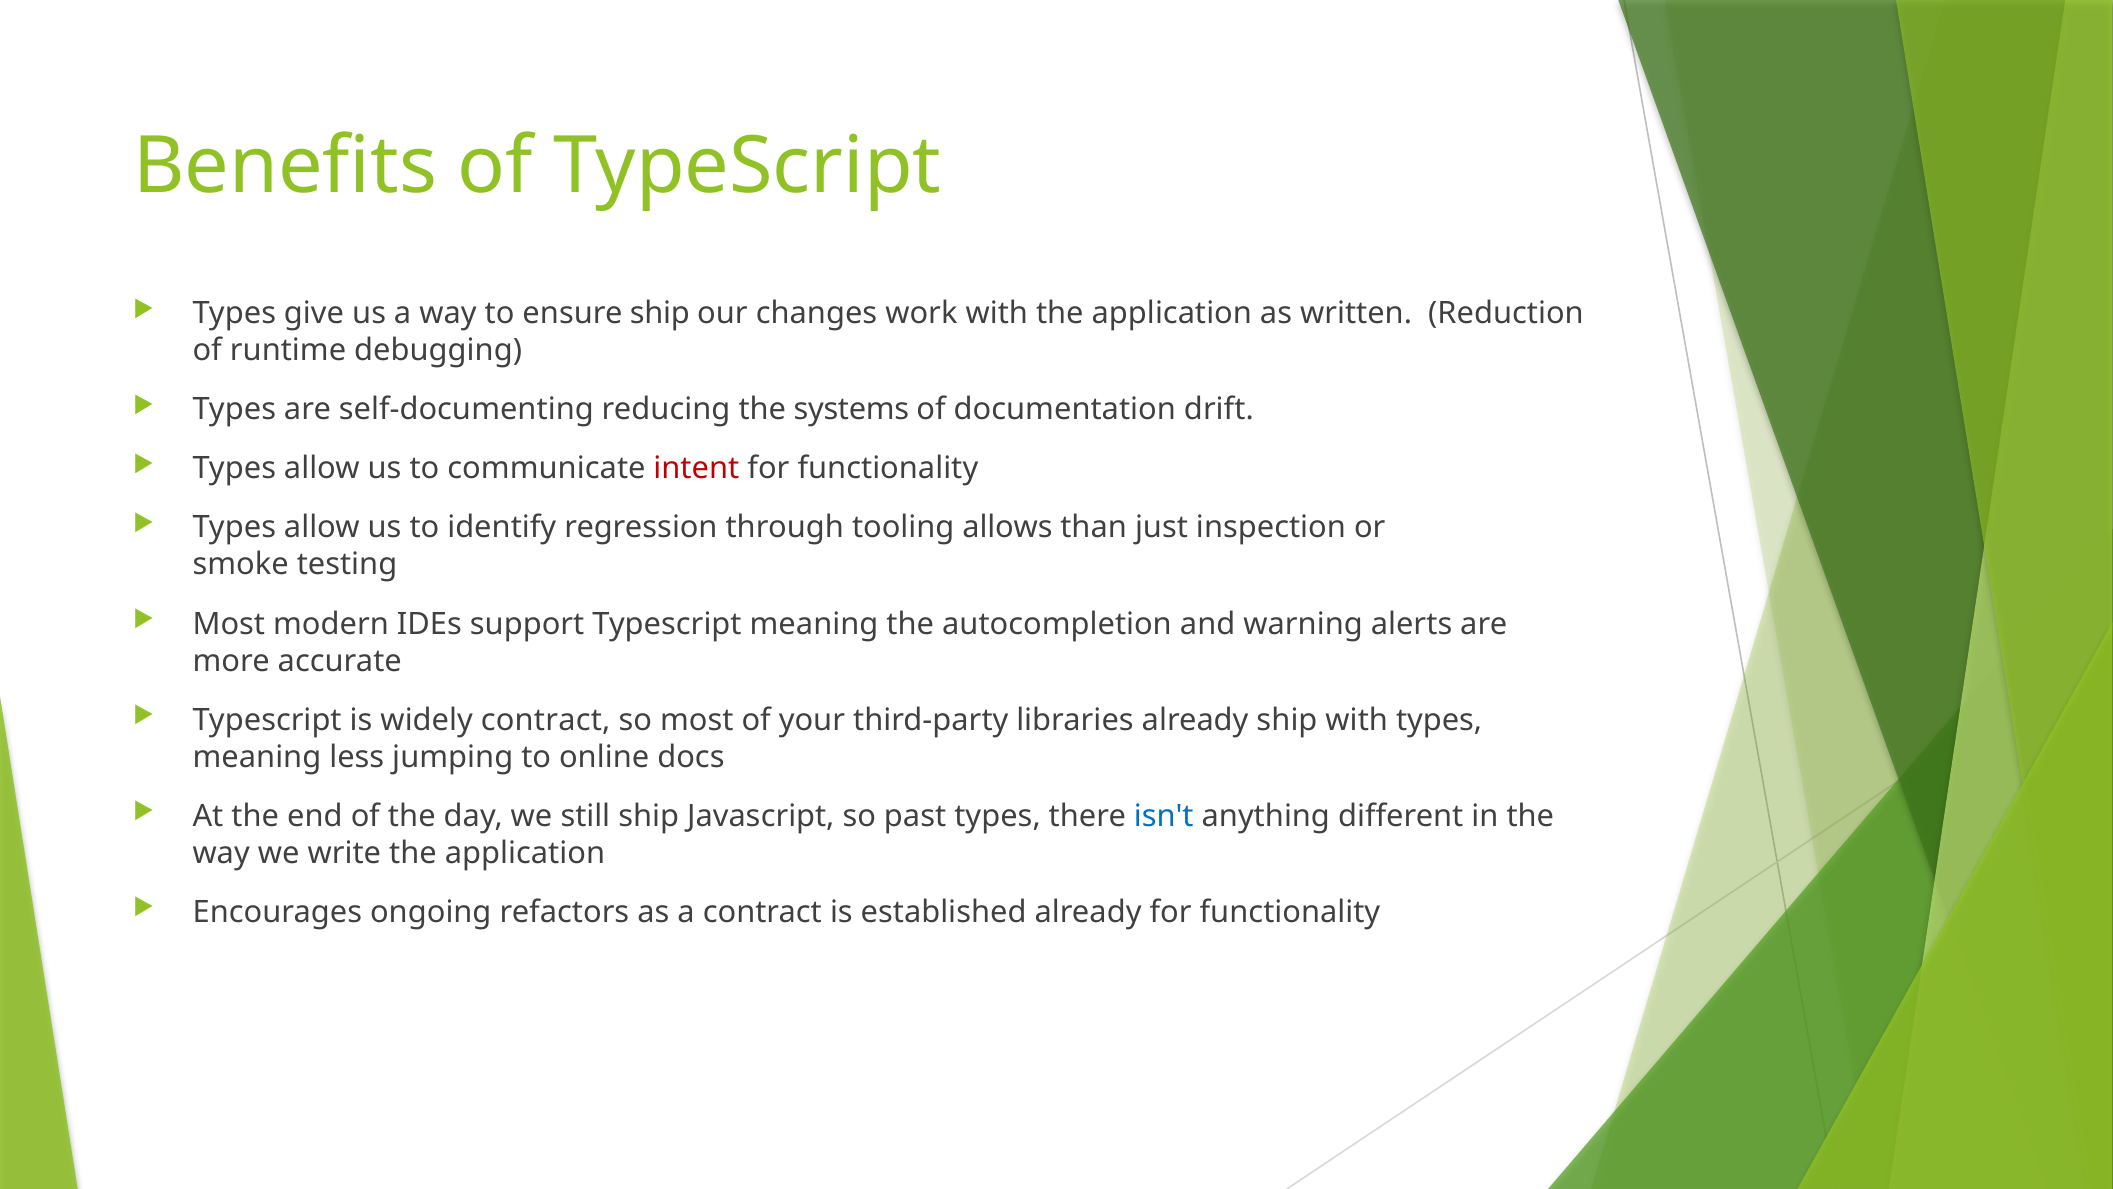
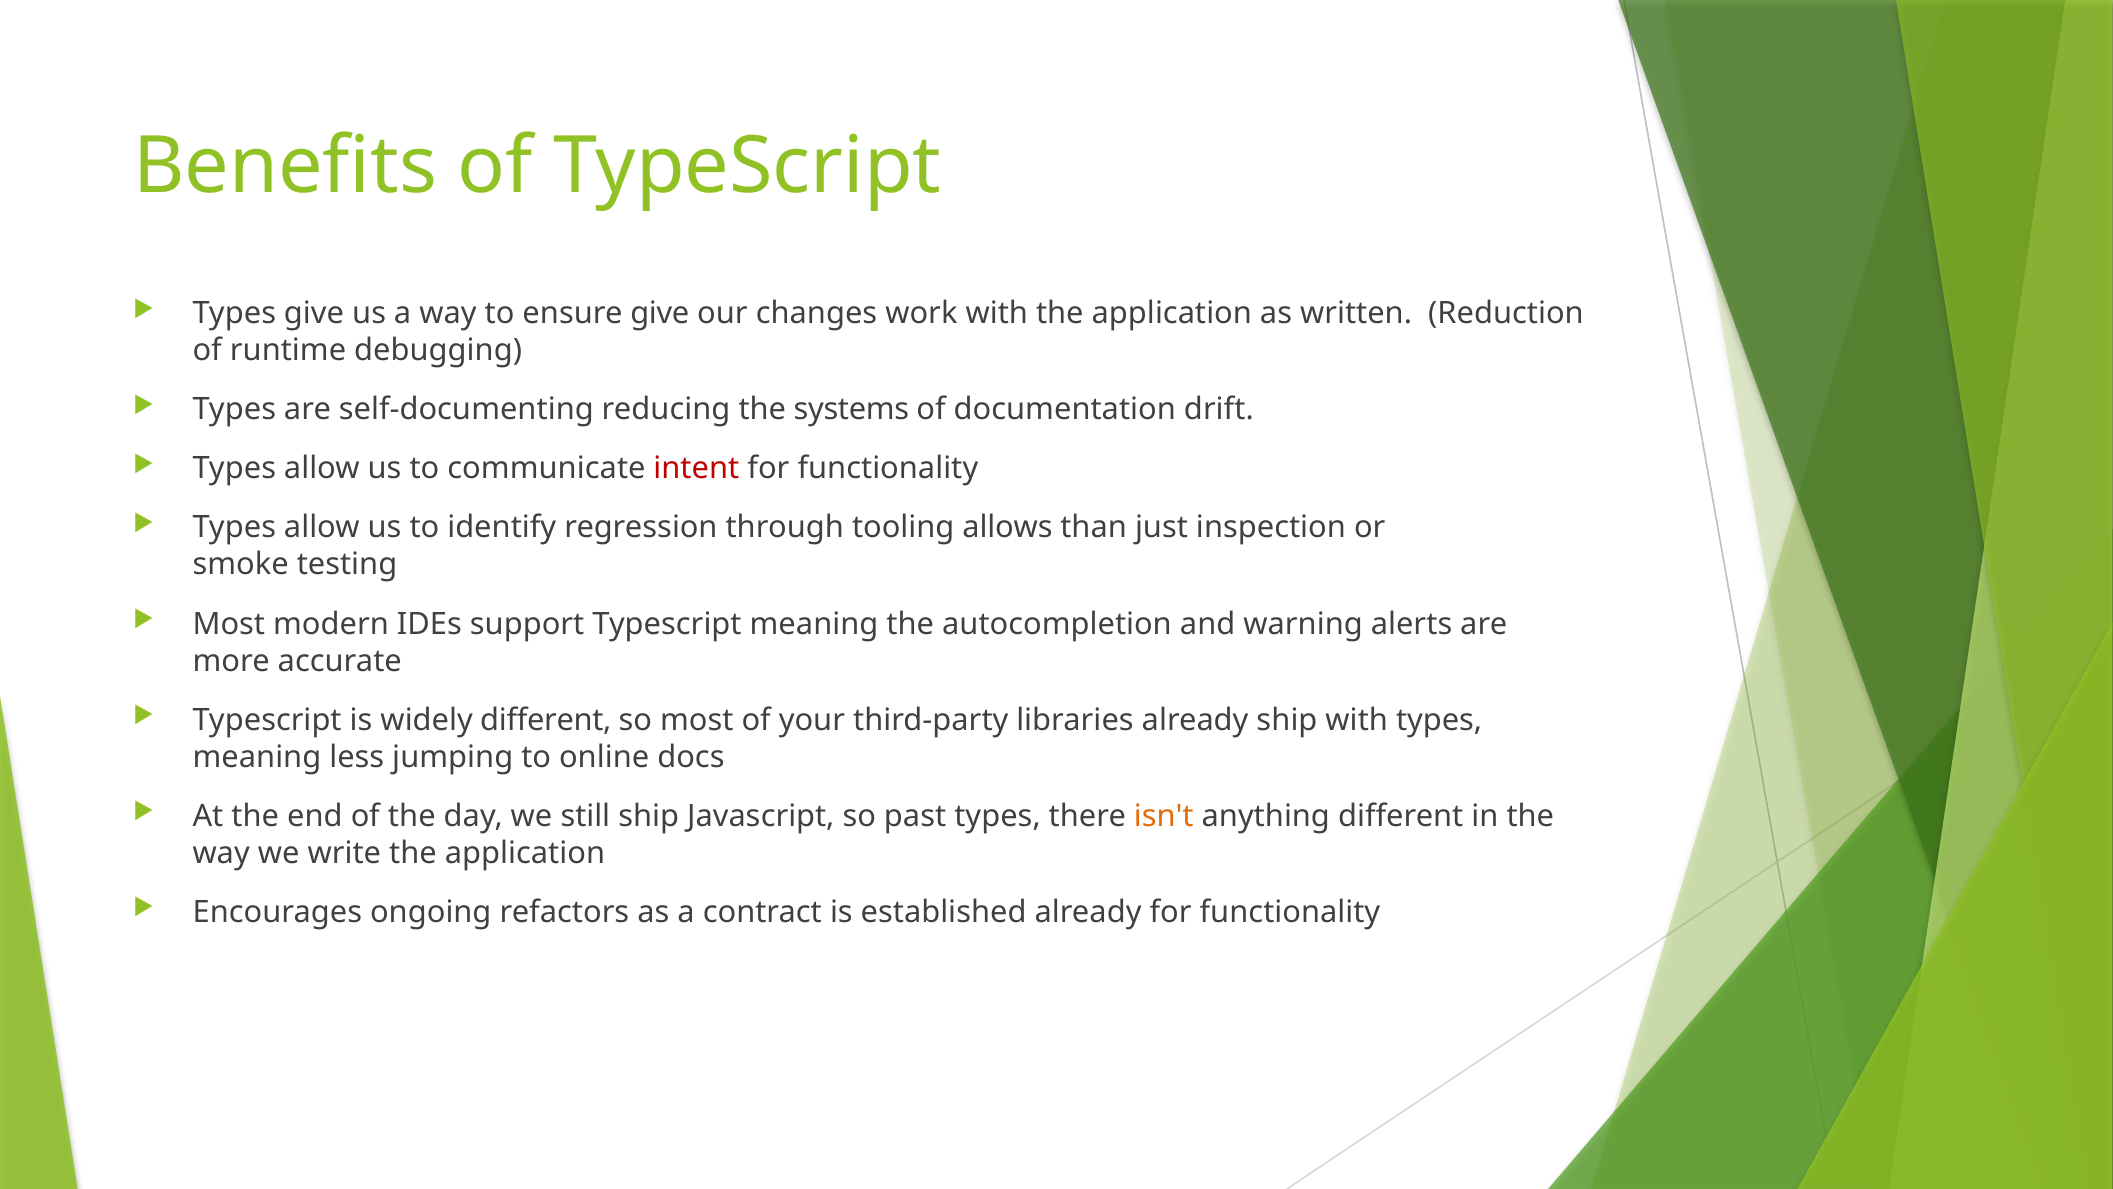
ensure ship: ship -> give (660, 314)
widely contract: contract -> different (546, 720)
isn't colour: blue -> orange (1164, 816)
